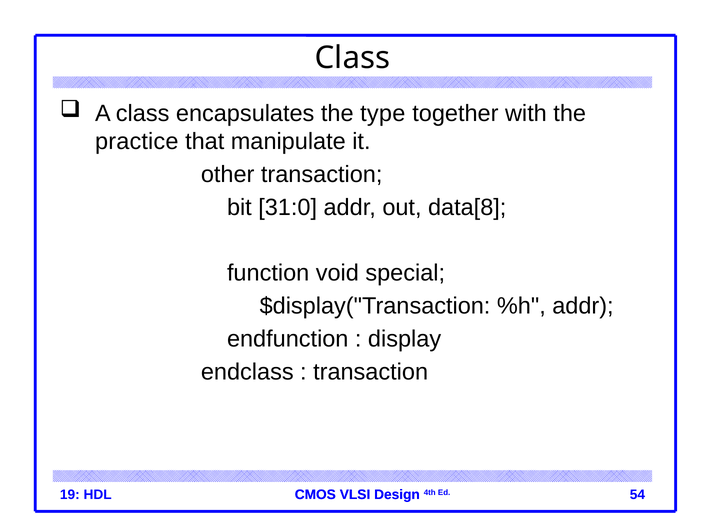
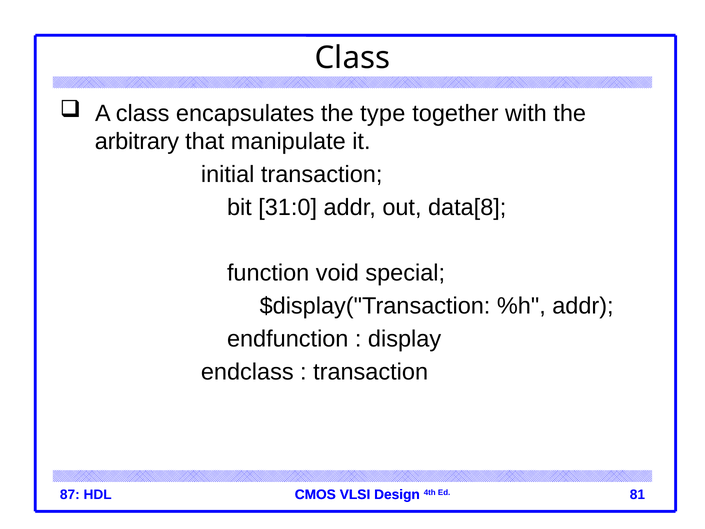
practice: practice -> arbitrary (137, 141)
other: other -> initial (228, 174)
19: 19 -> 87 (70, 494)
54: 54 -> 81 (637, 494)
